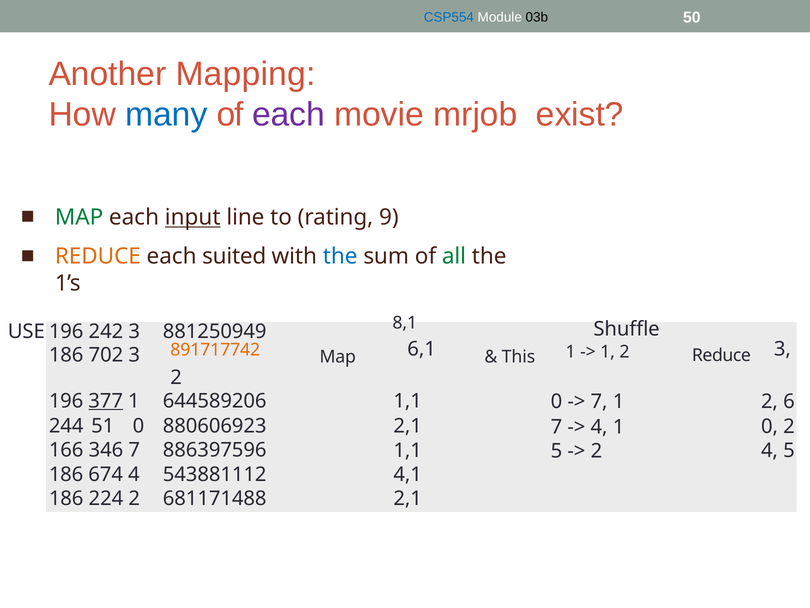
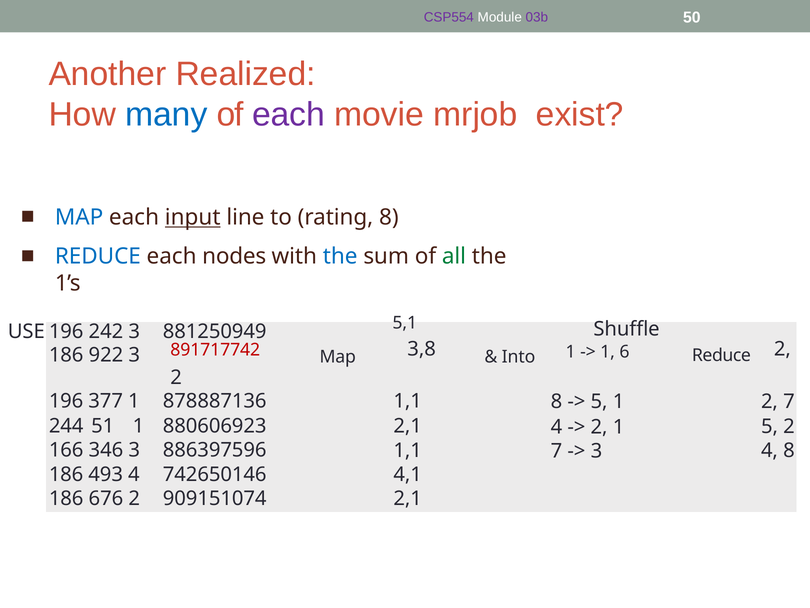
CSP554 colour: blue -> purple (449, 17)
03b colour: black -> purple (537, 17)
Mapping: Mapping -> Realized (246, 74)
MAP colour: green -> blue (79, 217)
rating 9: 9 -> 8 (389, 217)
REDUCE colour: orange -> blue (98, 256)
suited: suited -> nodes (234, 256)
8,1: 8,1 -> 5,1 (405, 322)
702: 702 -> 922 (106, 355)
891717742 colour: orange -> red (215, 349)
6,1: 6,1 -> 3,8 (422, 349)
This: This -> Into (519, 357)
2: 2 -> 6 (624, 352)
Reduce 3: 3 -> 2 (782, 349)
377 underline: present -> none (106, 400)
644589206: 644589206 -> 878887136 (215, 400)
1,1 0: 0 -> 8 (556, 401)
7: 7 -> 5 (599, 401)
2 6: 6 -> 7 (789, 401)
51 0: 0 -> 1 (138, 426)
2,1 7: 7 -> 4 (556, 427)
4: 4 -> 2 (599, 427)
1 0: 0 -> 5 (769, 426)
346 7: 7 -> 3 (134, 450)
1,1 5: 5 -> 7 (556, 451)
2: 2 -> 3 (596, 451)
4 5: 5 -> 8 (789, 450)
674: 674 -> 493 (106, 474)
543881112: 543881112 -> 742650146 (215, 474)
224: 224 -> 676 (106, 498)
681171488: 681171488 -> 909151074 (215, 498)
